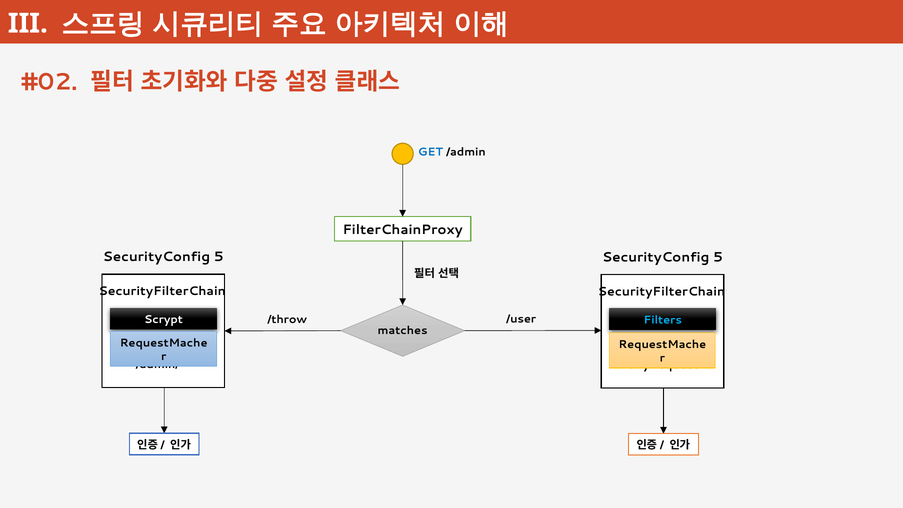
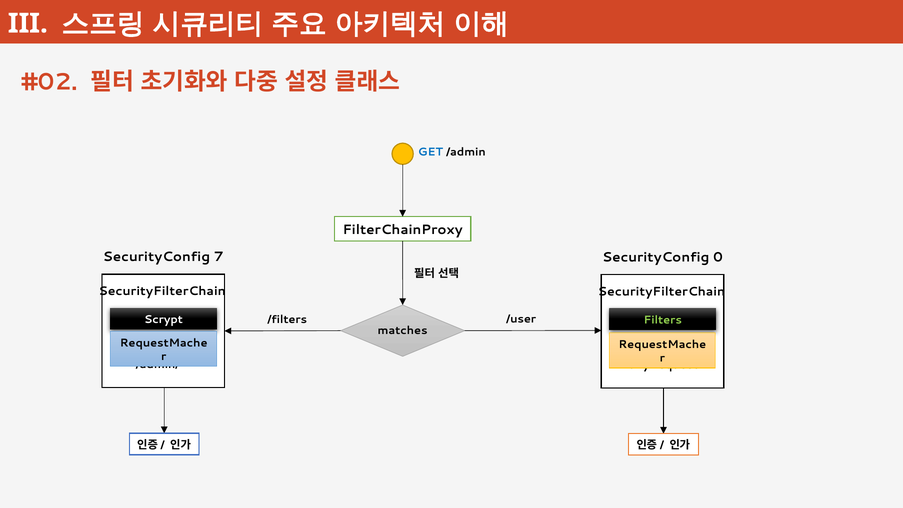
5: 5 -> 7 (219, 257)
5: 5 -> 0 (718, 257)
/throw: /throw -> /filters (287, 320)
Filters colour: light blue -> light green (663, 320)
